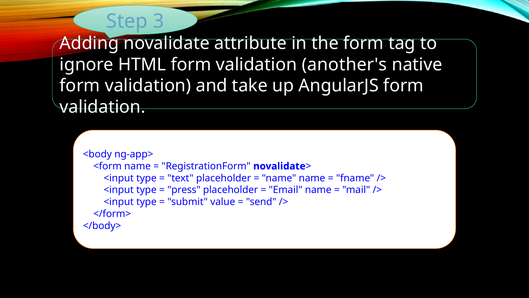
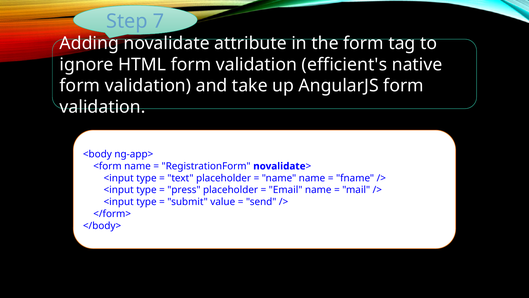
3: 3 -> 7 (158, 21)
another's: another's -> efficient's (344, 64)
